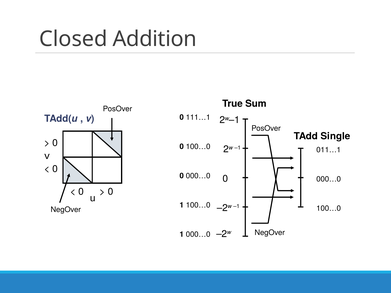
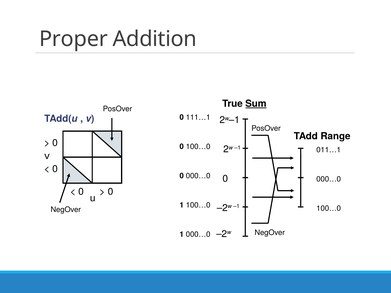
Closed: Closed -> Proper (73, 39)
Sum underline: none -> present (256, 104)
Single: Single -> Range (336, 136)
